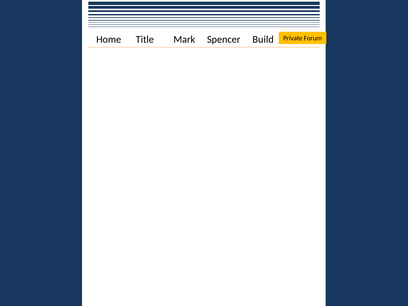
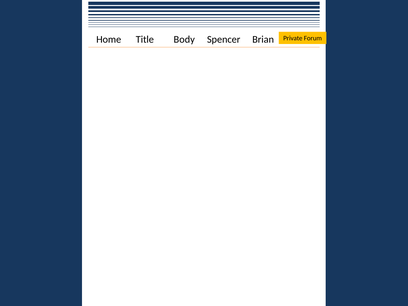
Mark: Mark -> Body (184, 39)
Build: Build -> Brian (263, 39)
